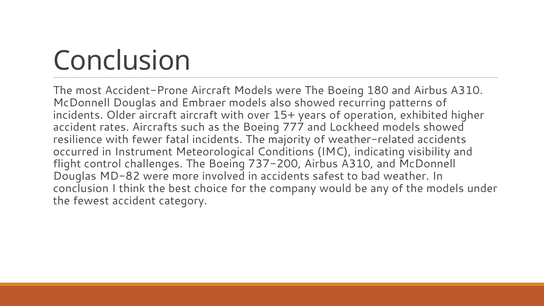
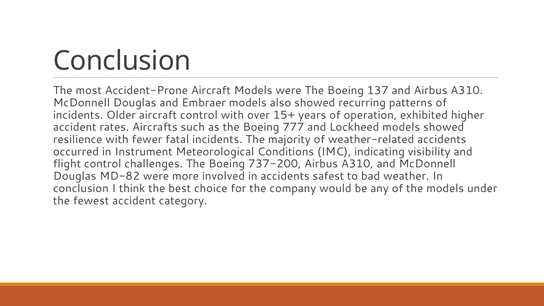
180: 180 -> 137 (378, 90)
aircraft aircraft: aircraft -> control (199, 115)
